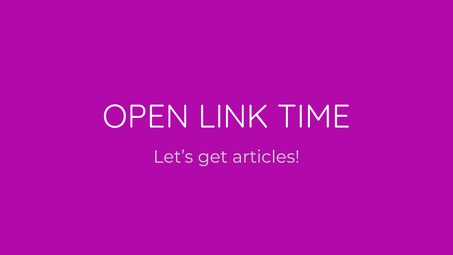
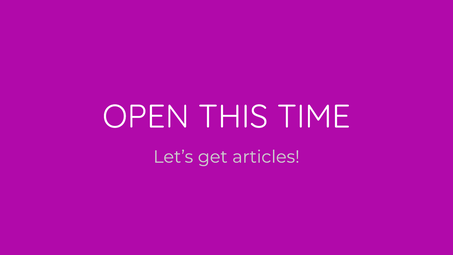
LINK: LINK -> THIS (233, 117)
